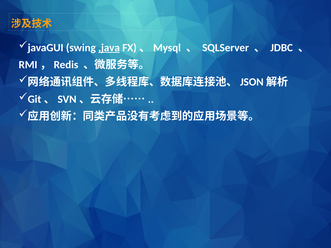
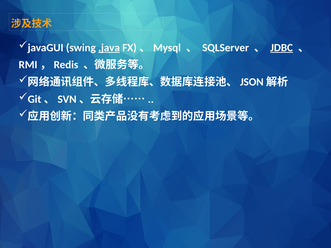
JDBC underline: none -> present (282, 48)
